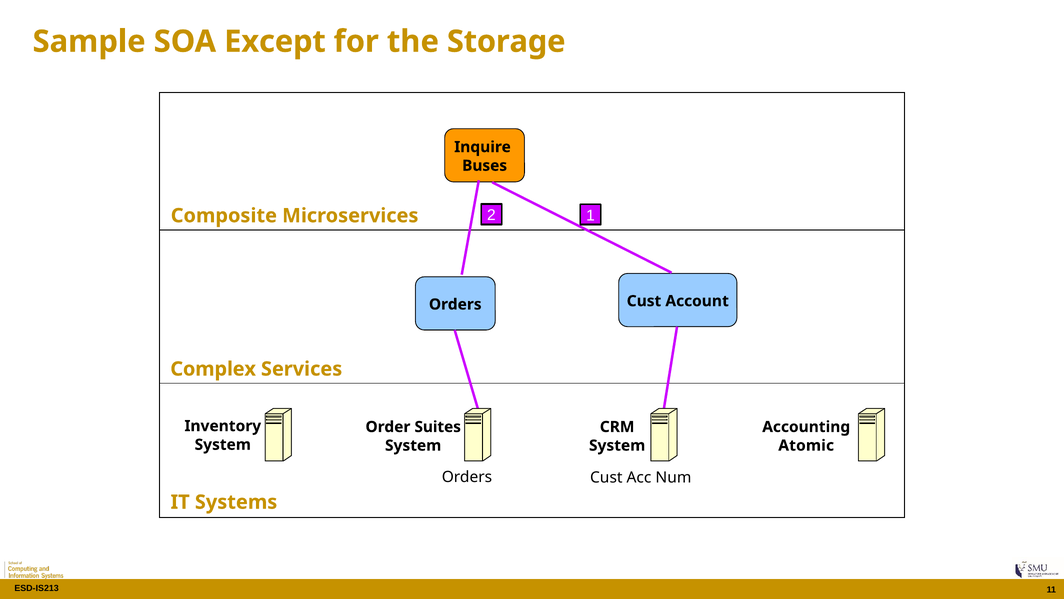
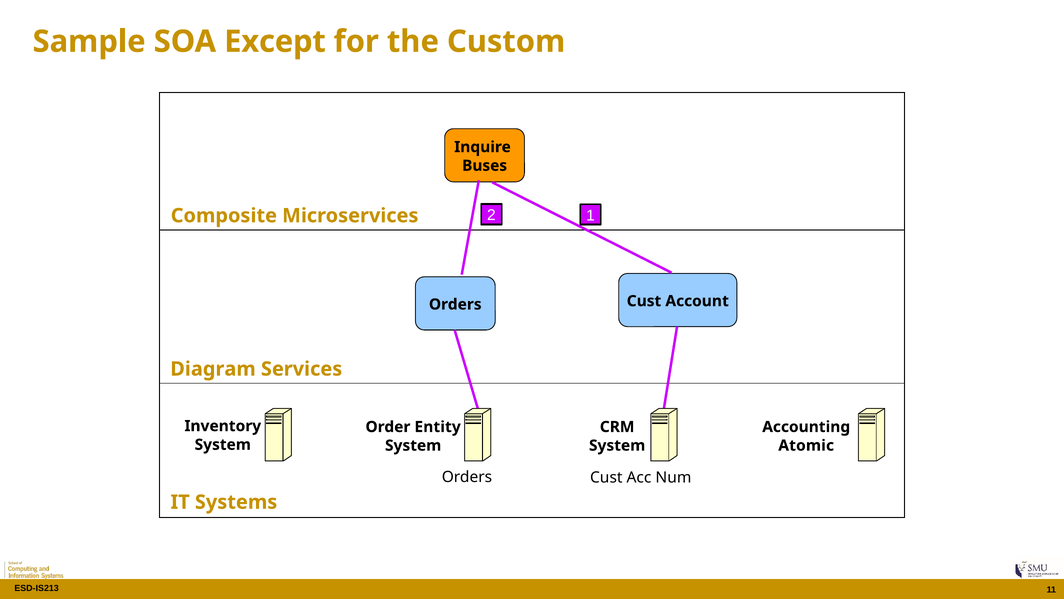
Storage: Storage -> Custom (506, 42)
Complex: Complex -> Diagram (213, 369)
Suites: Suites -> Entity (438, 427)
